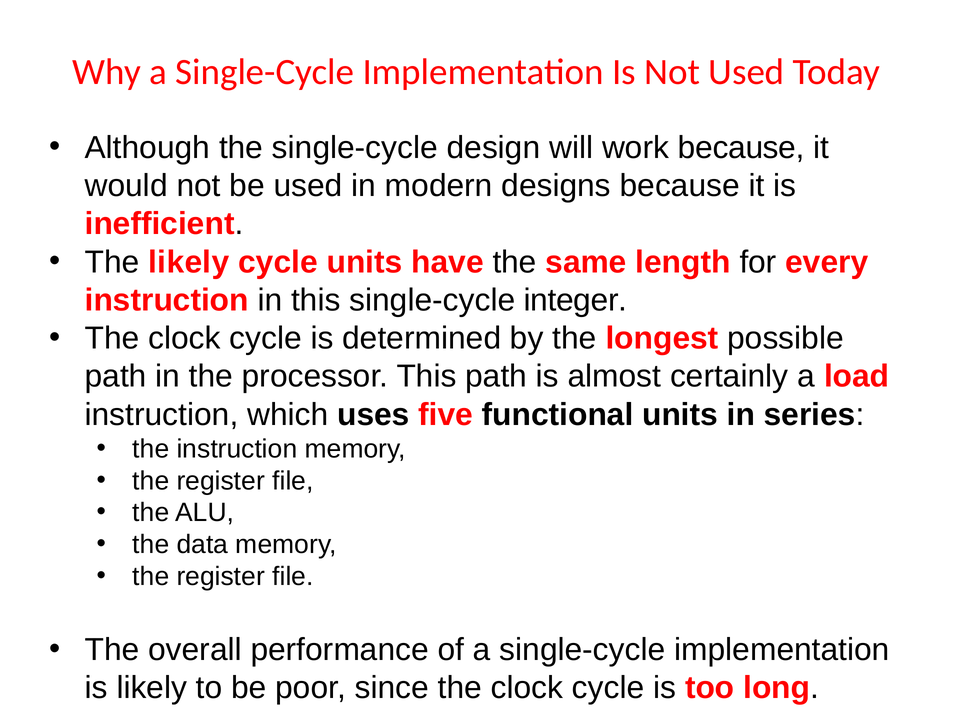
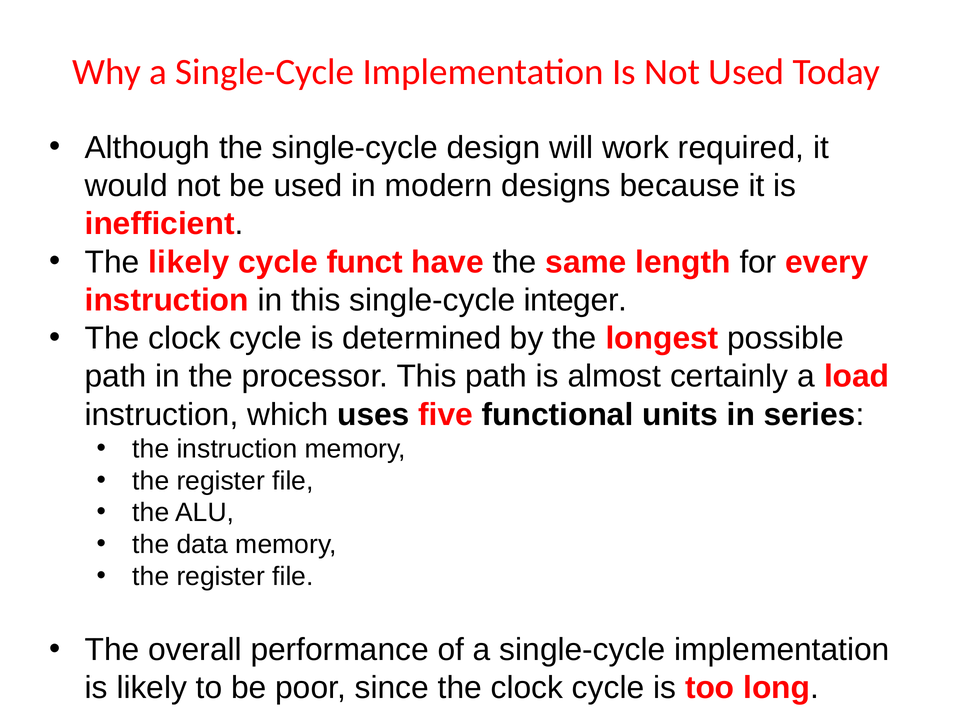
work because: because -> required (741, 148)
cycle units: units -> funct (365, 262)
